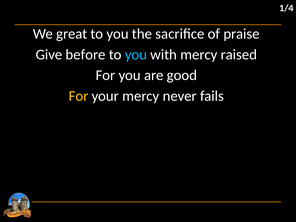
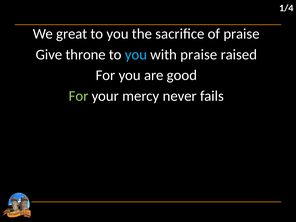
before: before -> throne (86, 55)
with mercy: mercy -> praise (199, 55)
For colour: yellow -> light green (79, 96)
